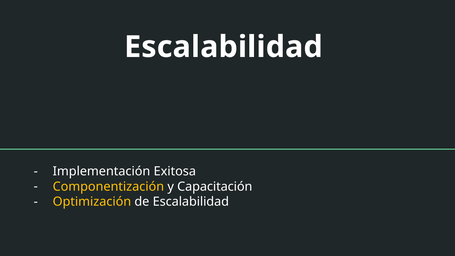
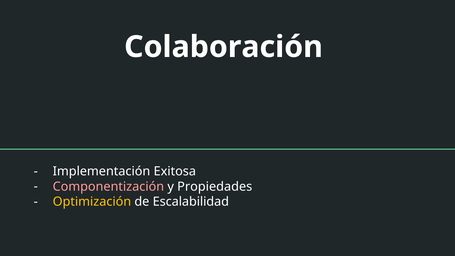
Escalabilidad: Escalabilidad -> Colaboración (224, 47)
Componentización colour: yellow -> pink (108, 187)
Capacitación: Capacitación -> Propiedades (215, 187)
